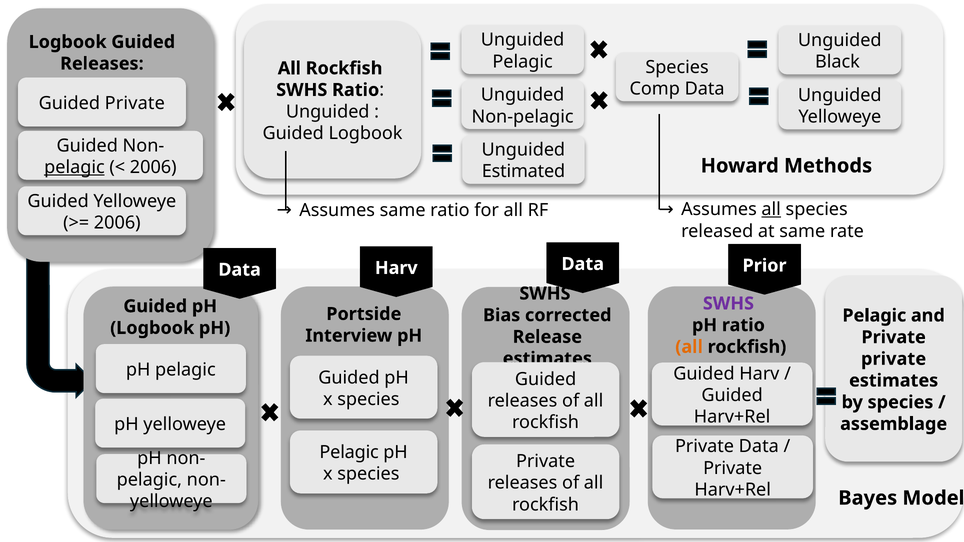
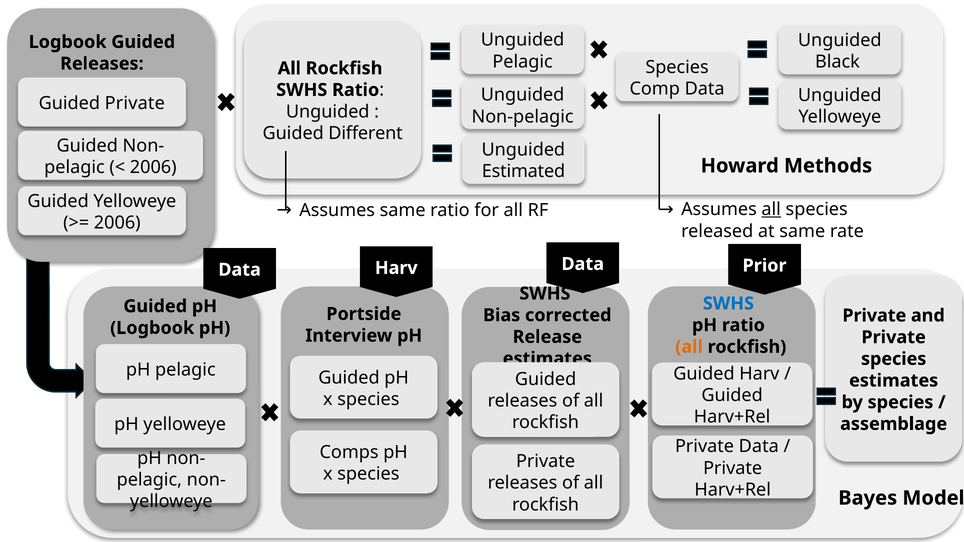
Guided Logbook: Logbook -> Different (366, 133)
pelagic underline: present -> none (74, 167)
SWHS colour: purple -> blue (728, 304)
Pelagic: Pelagic -> Private (874, 316)
private: private -> species (894, 359)
Pelagic: Pelagic -> Comps (349, 453)
